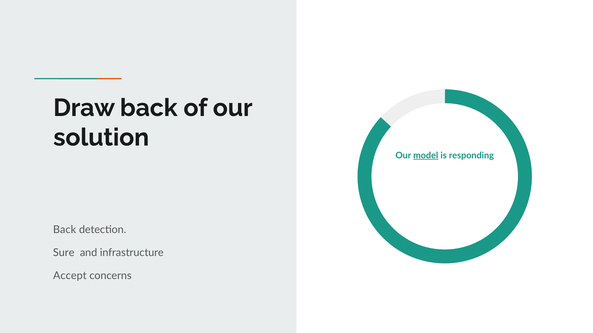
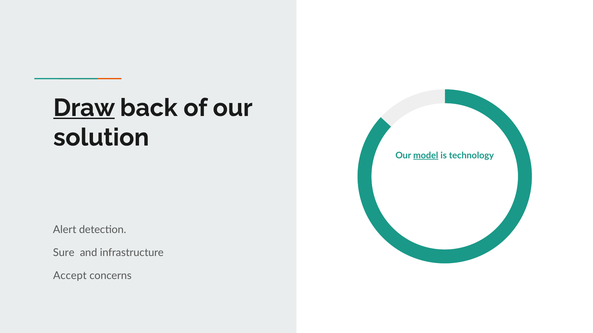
Draw underline: none -> present (84, 108)
responding: responding -> technology (471, 156)
Back: Back -> Alert (65, 230)
